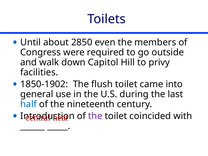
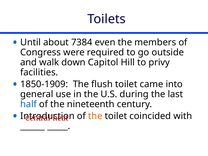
2850: 2850 -> 7384 (82, 42)
1850-1902: 1850-1902 -> 1850-1909 (44, 84)
the colour: purple -> orange (95, 116)
